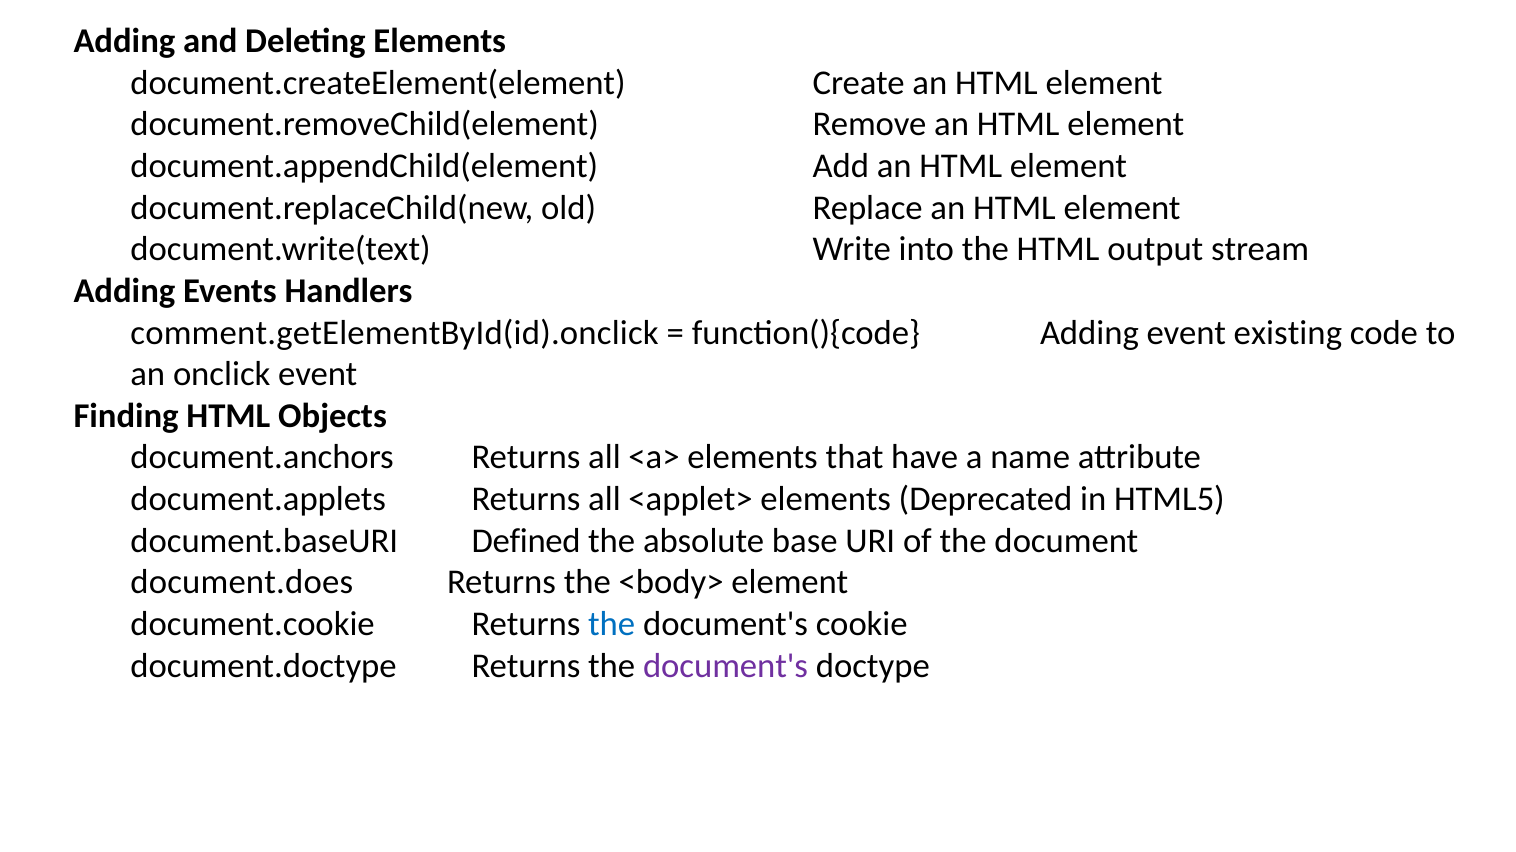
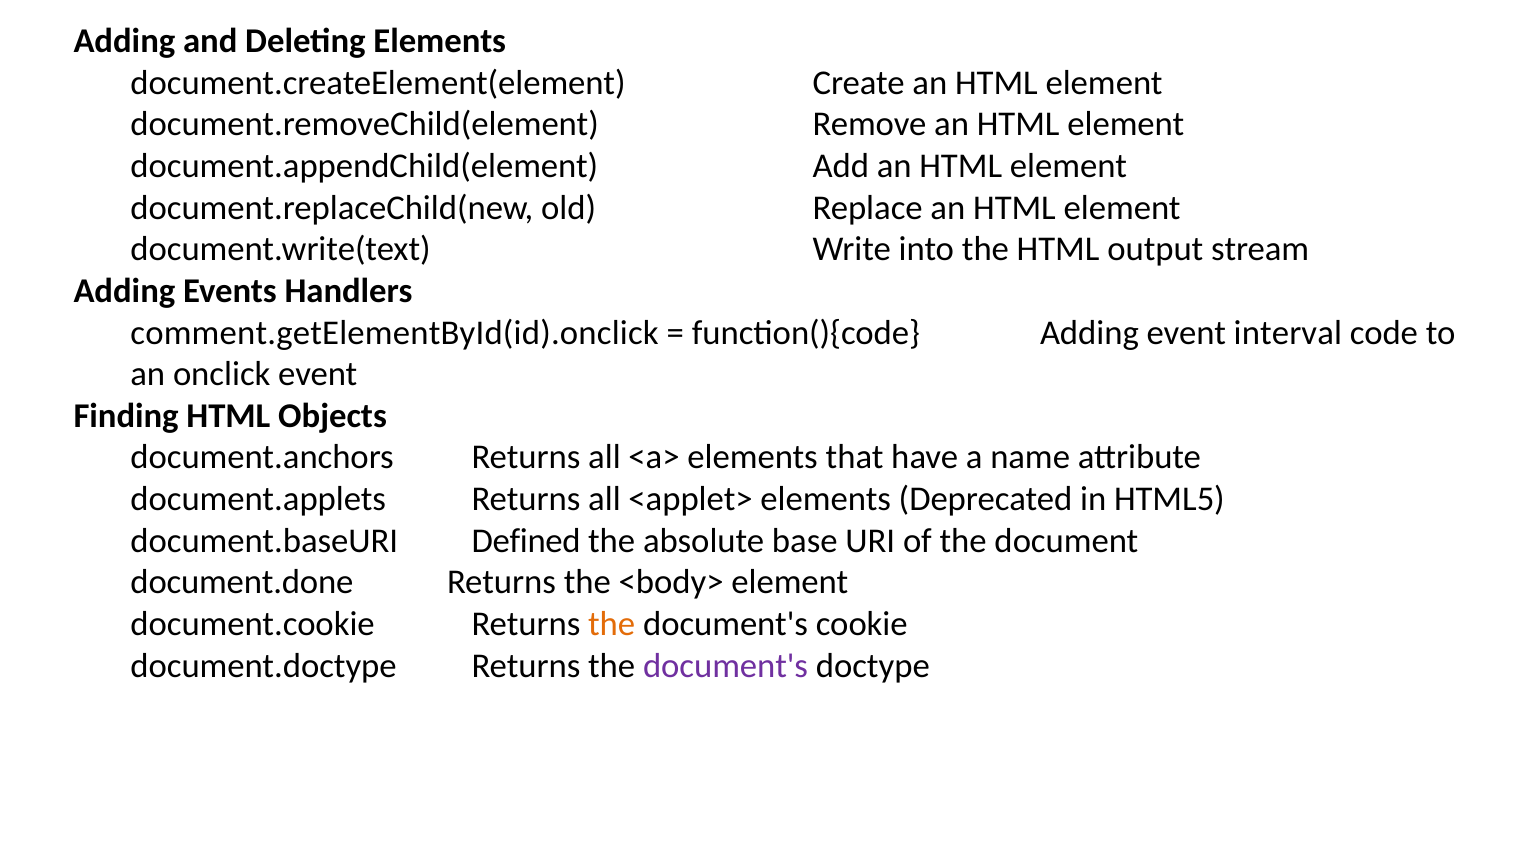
existing: existing -> interval (1288, 333)
document.does: document.does -> document.done (242, 583)
the colour: blue -> orange (612, 625)
